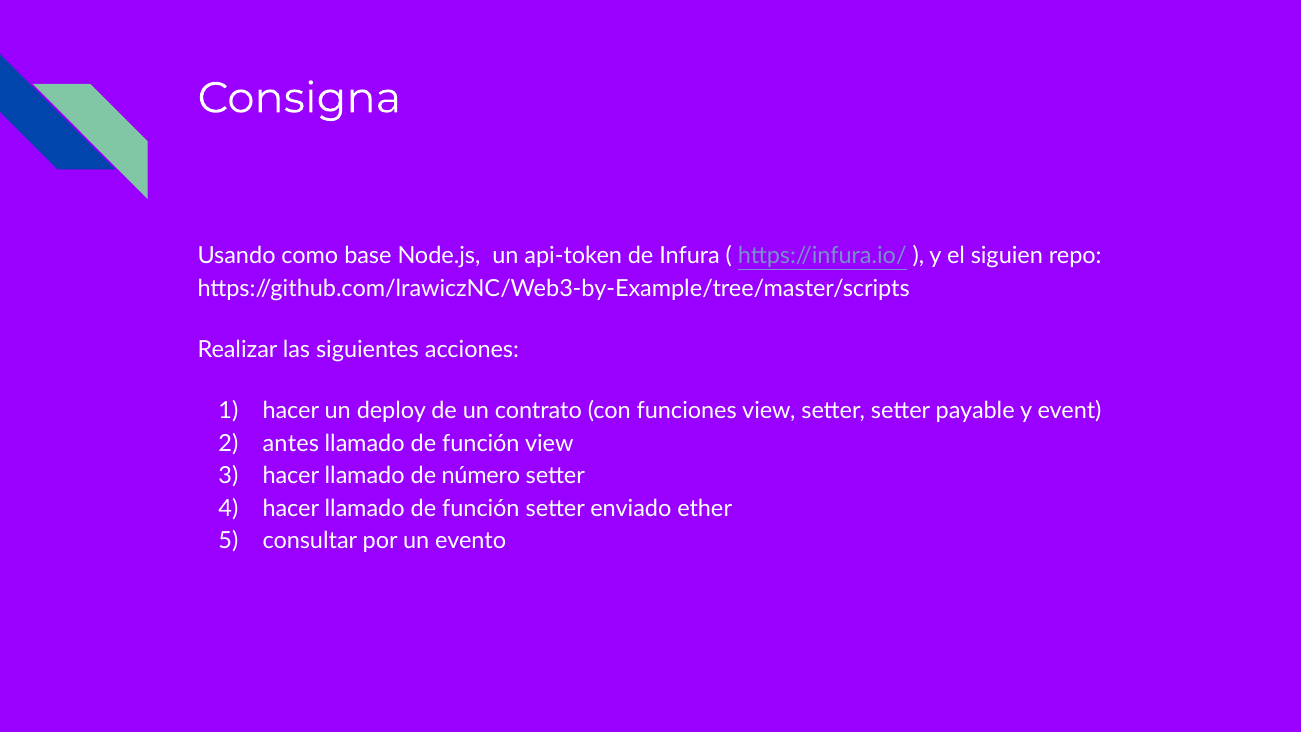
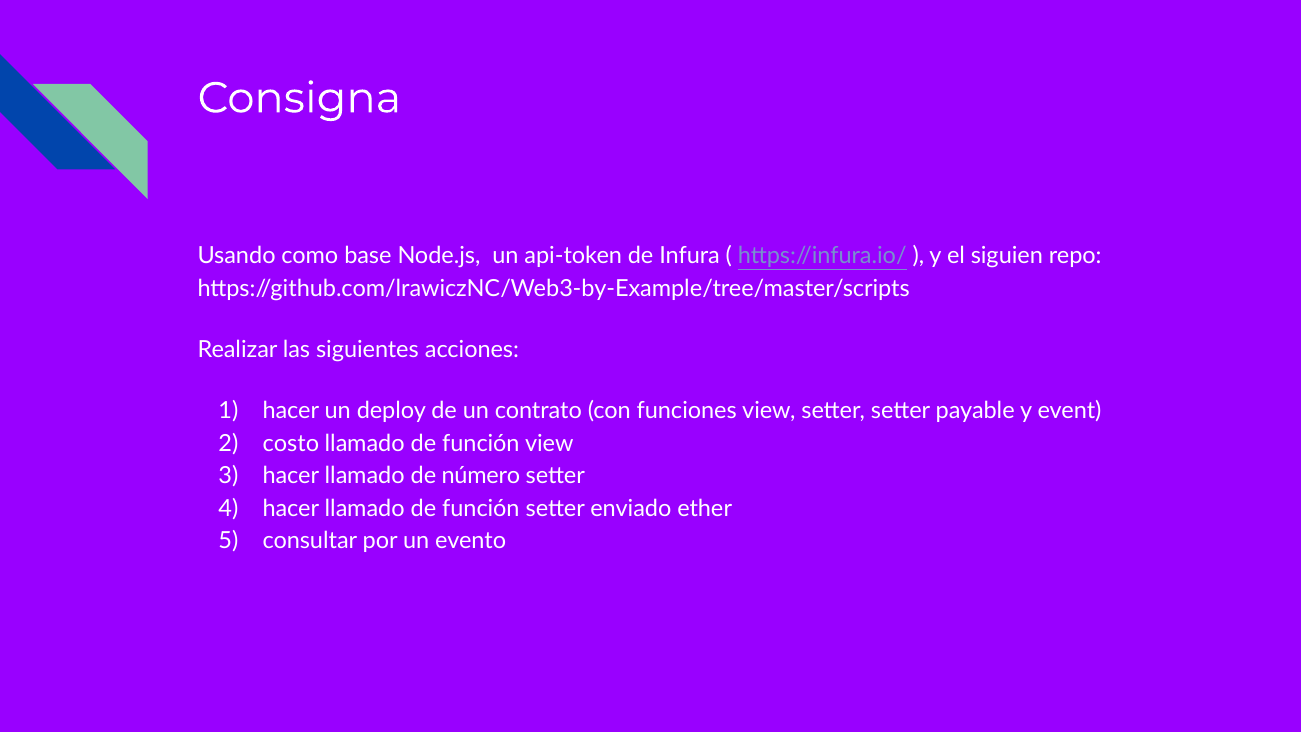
antes: antes -> costo (291, 443)
